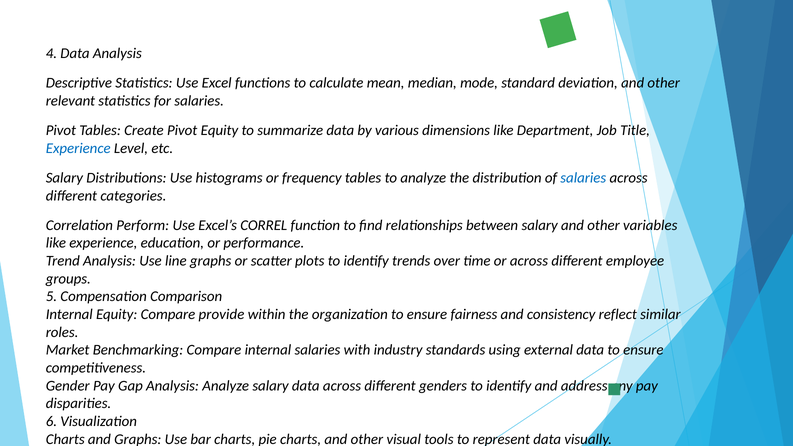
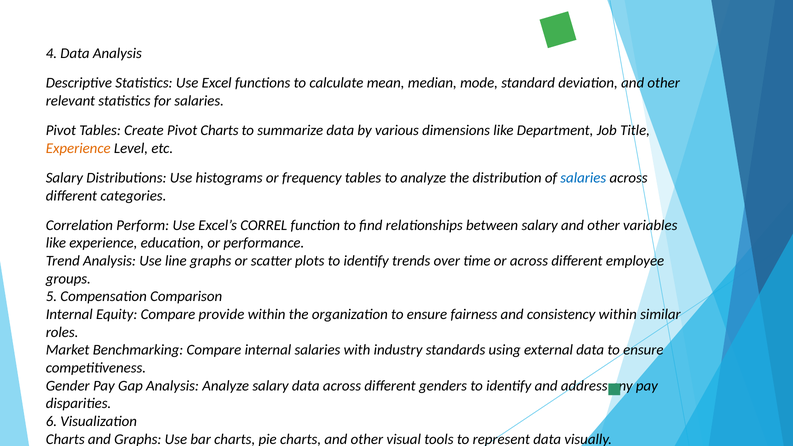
Pivot Equity: Equity -> Charts (219, 130)
Experience colour: blue -> orange (78, 148)
consistency reflect: reflect -> within (618, 314)
